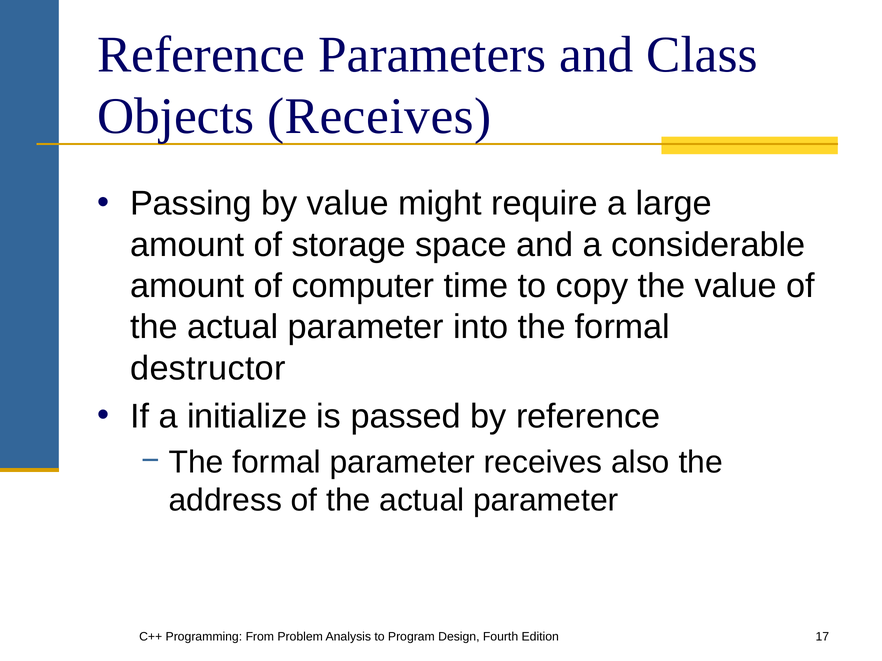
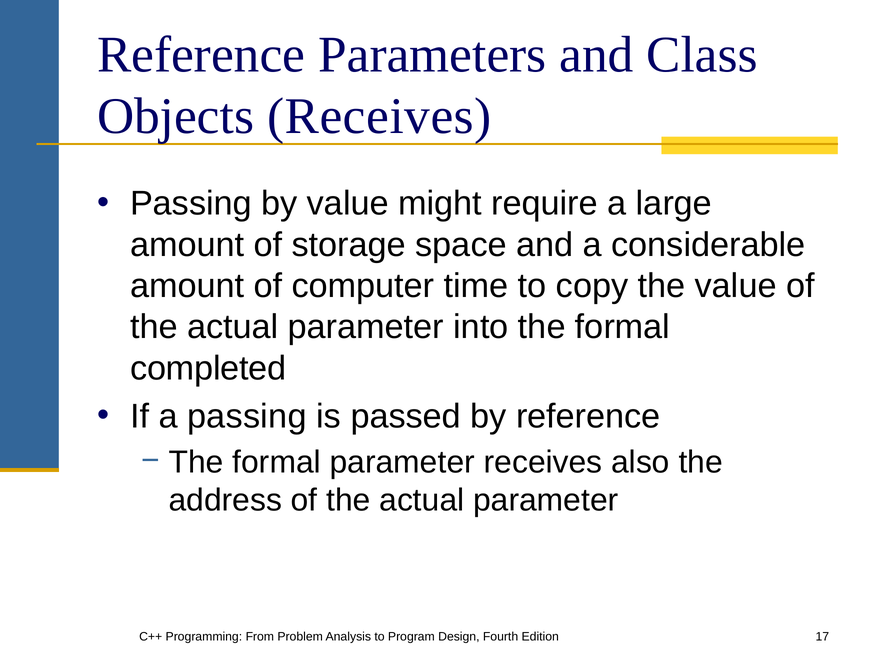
destructor: destructor -> completed (208, 369)
a initialize: initialize -> passing (247, 417)
